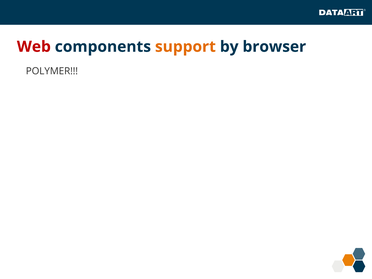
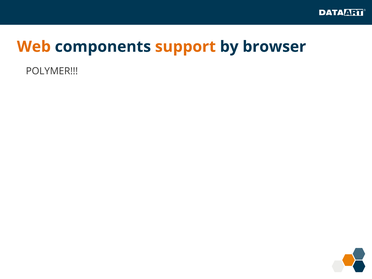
Web colour: red -> orange (34, 47)
